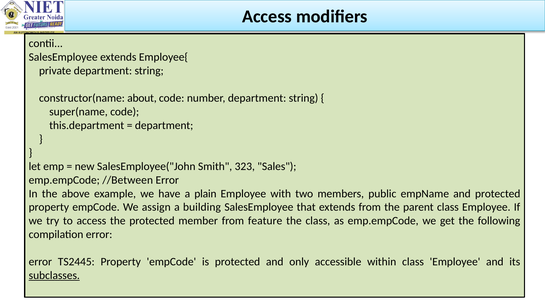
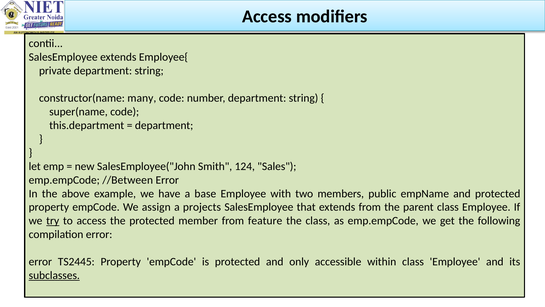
about: about -> many (142, 98)
323: 323 -> 124 (245, 166)
plain: plain -> base (205, 193)
building: building -> projects (202, 207)
try underline: none -> present (53, 221)
